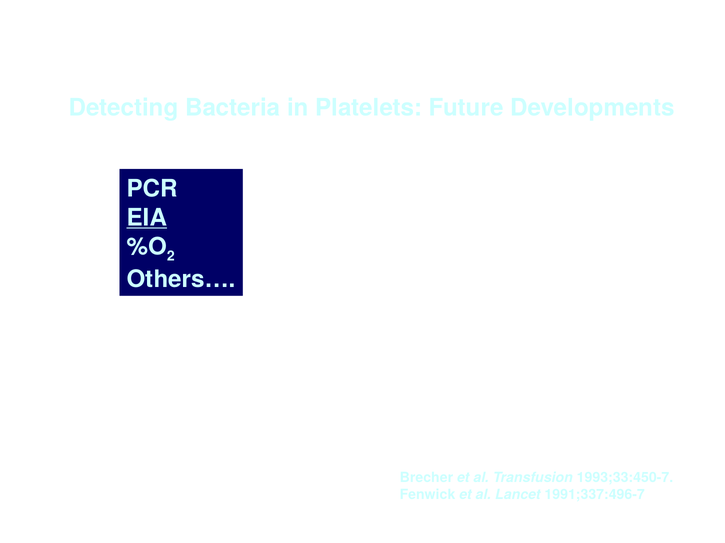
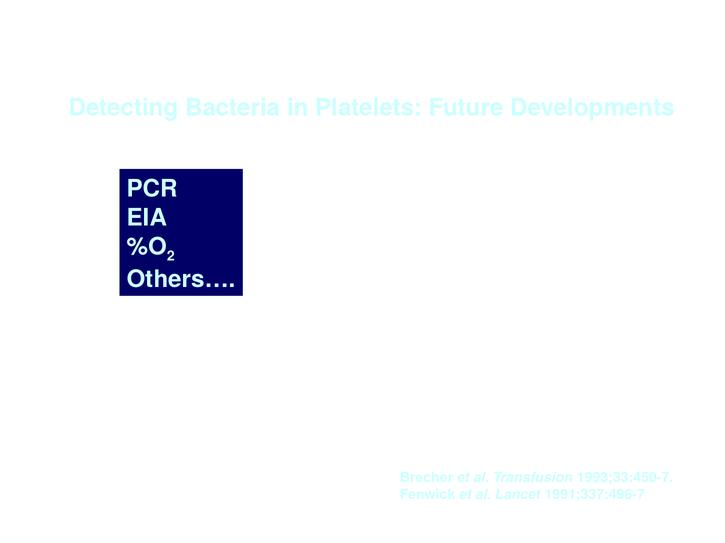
EIA underline: present -> none (147, 218)
